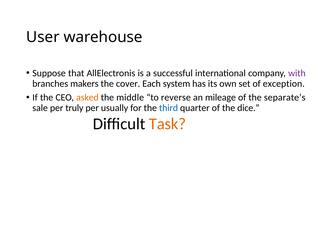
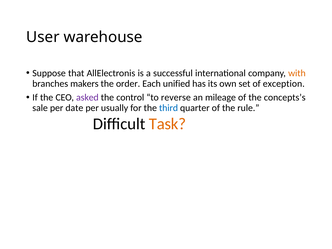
with colour: purple -> orange (297, 73)
cover: cover -> order (128, 84)
system: system -> unified (177, 84)
asked colour: orange -> purple (87, 97)
middle: middle -> control (130, 97)
separate’s: separate’s -> concepts’s (285, 97)
truly: truly -> date (74, 108)
dice: dice -> rule (248, 108)
